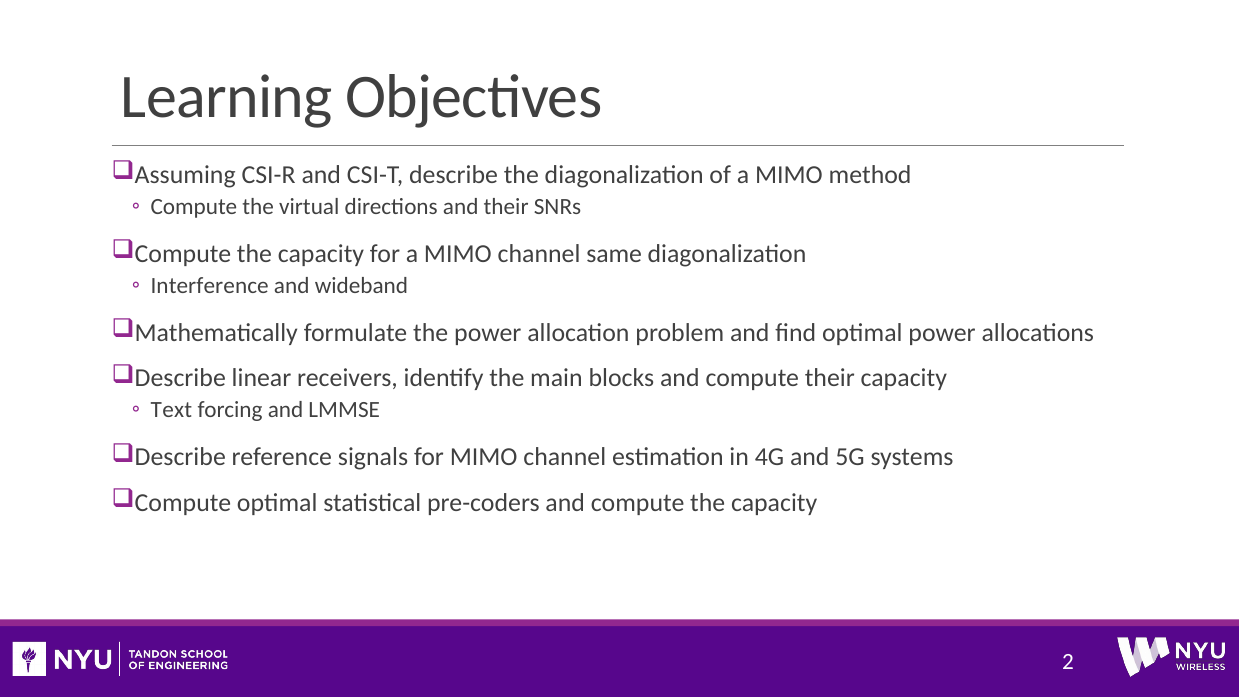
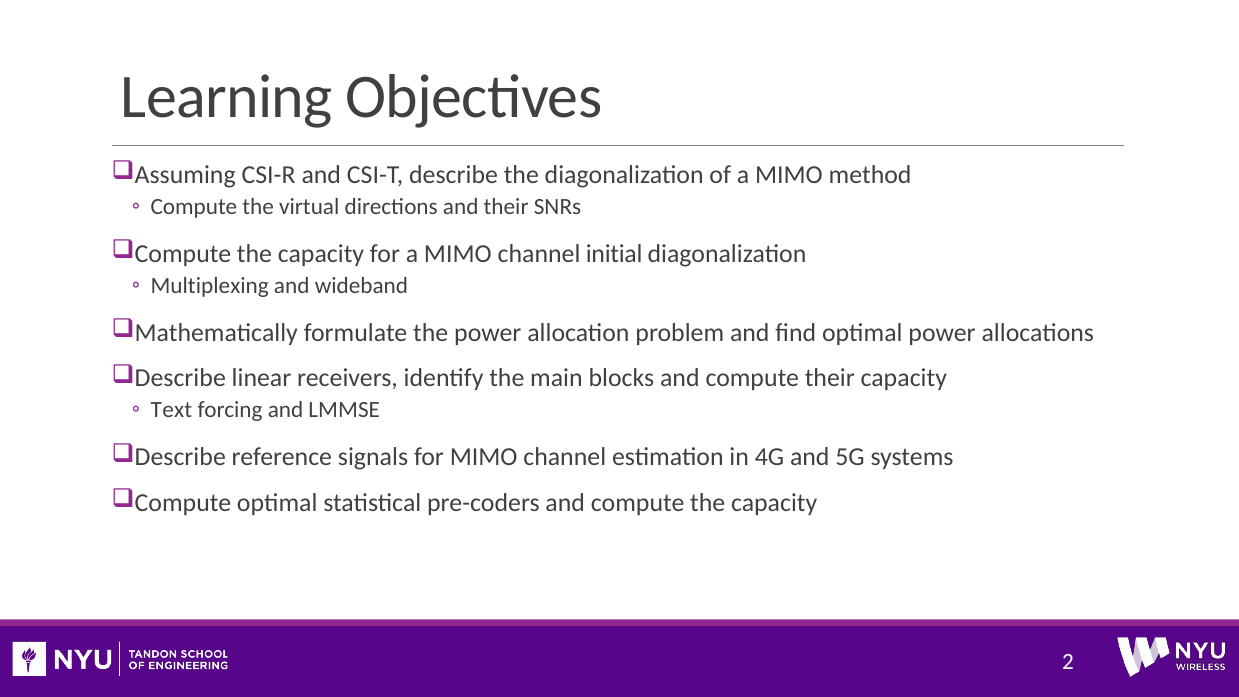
same: same -> initial (614, 254)
Interference: Interference -> Multiplexing (210, 285)
